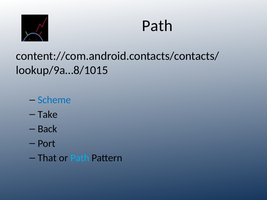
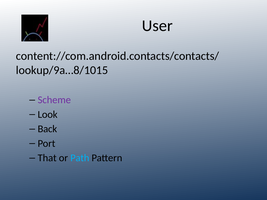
Path: Path -> User (157, 26)
Scheme colour: blue -> purple (54, 100)
Take: Take -> Look (48, 115)
